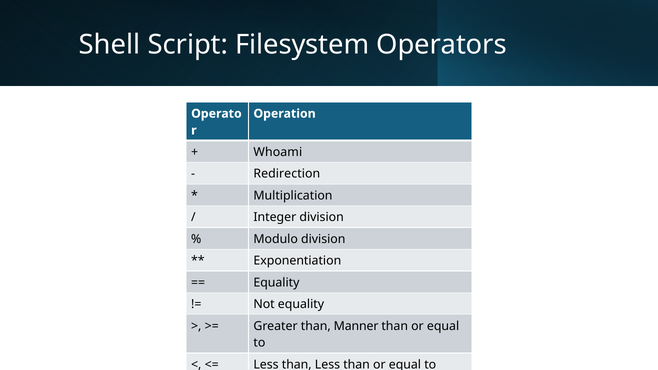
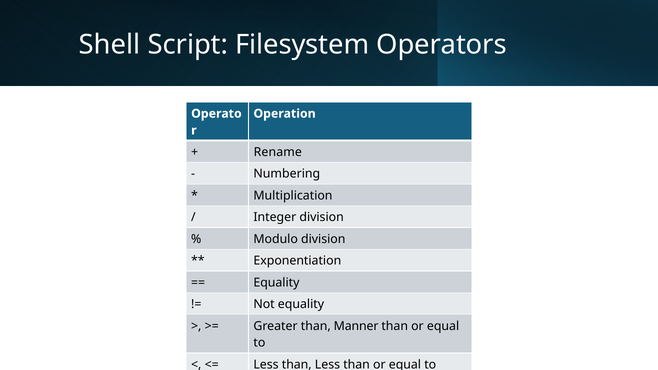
Whoami: Whoami -> Rename (278, 152)
Redirection: Redirection -> Numbering (287, 174)
